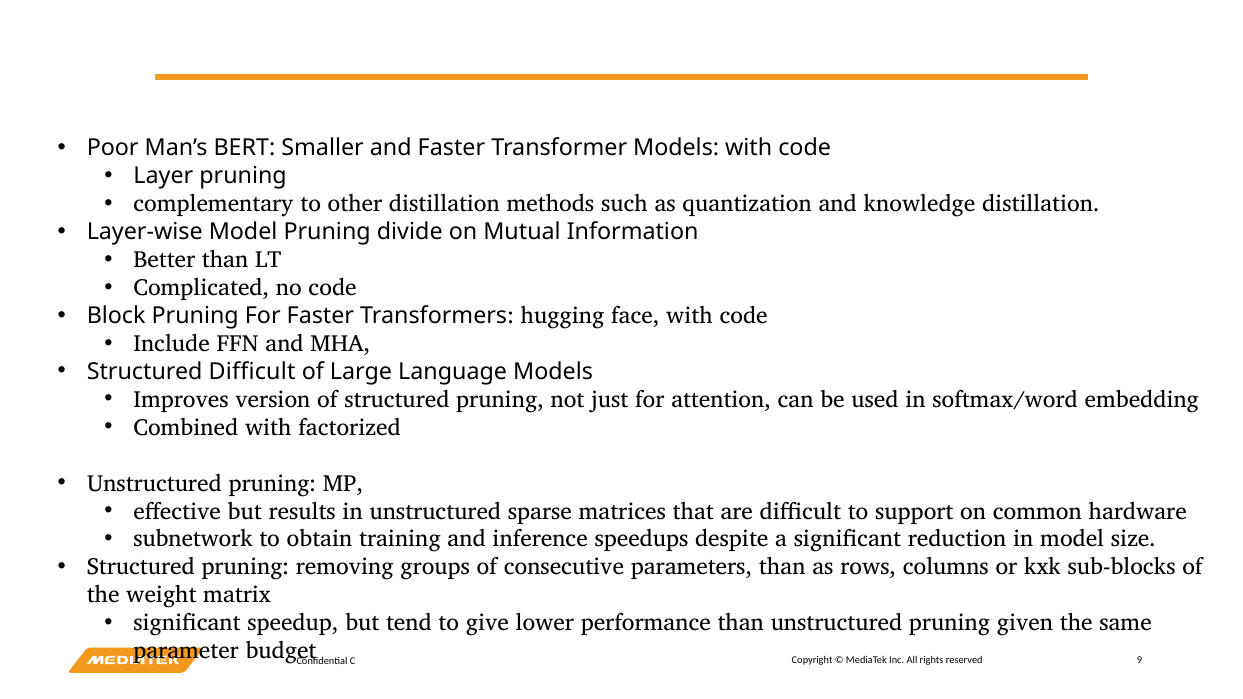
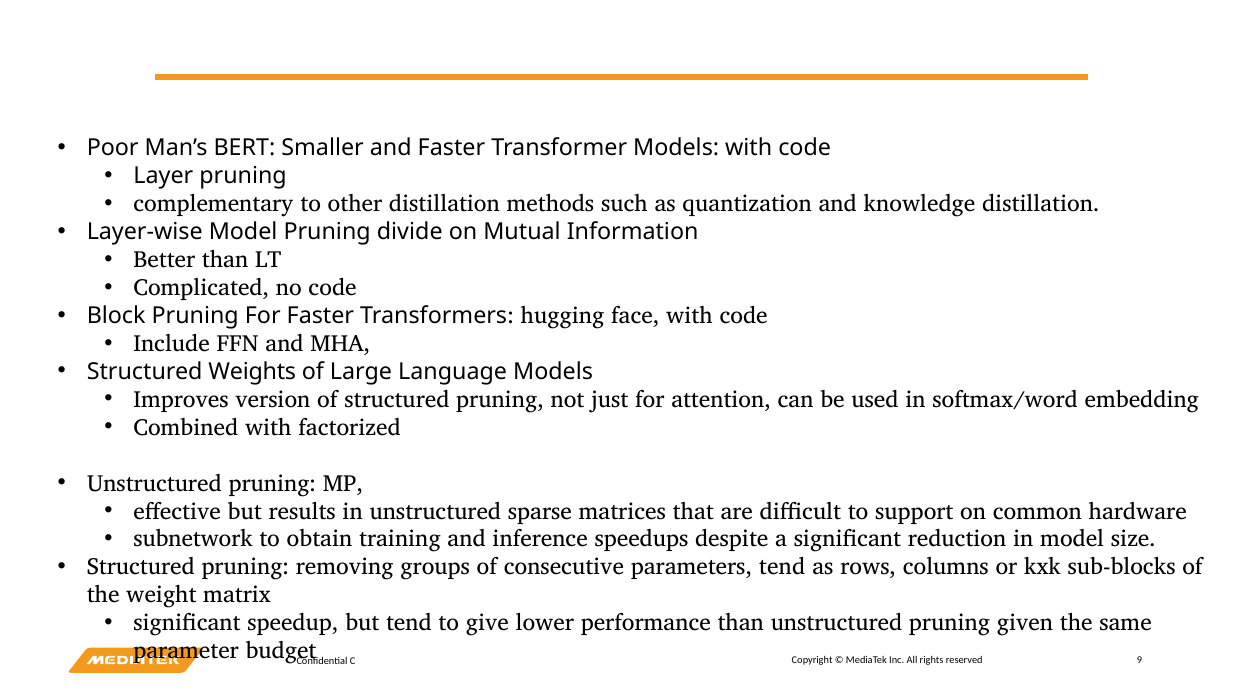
Structured Difficult: Difficult -> Weights (252, 372)
parameters than: than -> tend (782, 567)
